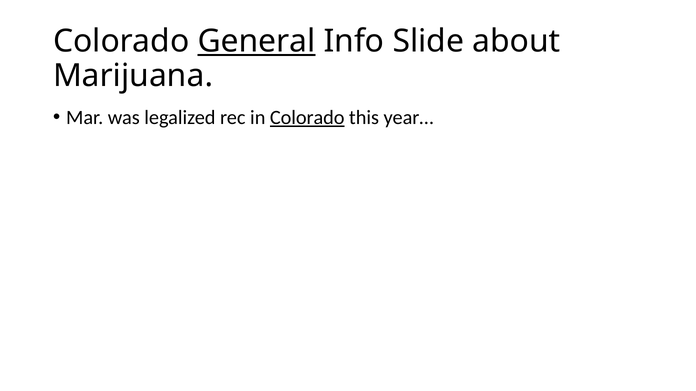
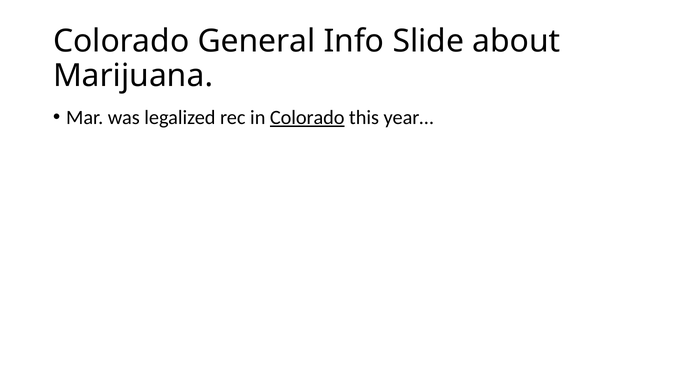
General underline: present -> none (256, 41)
